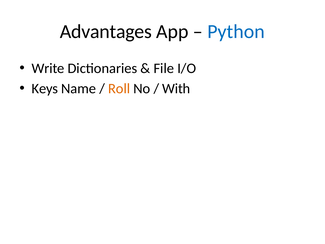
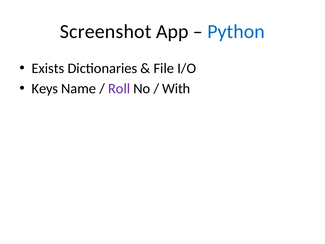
Advantages: Advantages -> Screenshot (106, 31)
Write: Write -> Exists (48, 68)
Roll colour: orange -> purple (119, 88)
